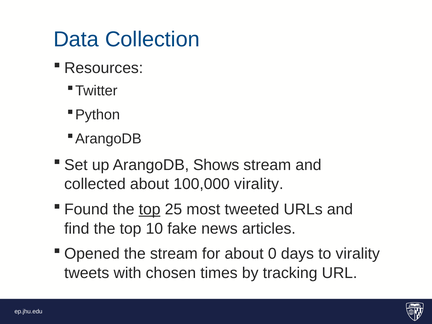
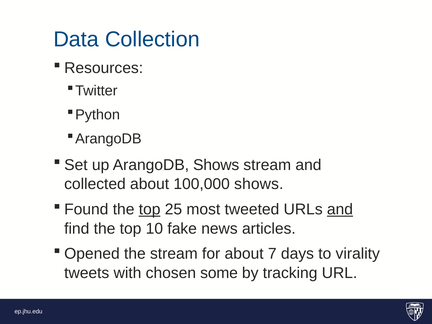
100,000 virality: virality -> shows (259, 184)
and underline: none -> present (340, 209)
0: 0 -> 7 (272, 254)
times: times -> some (219, 273)
